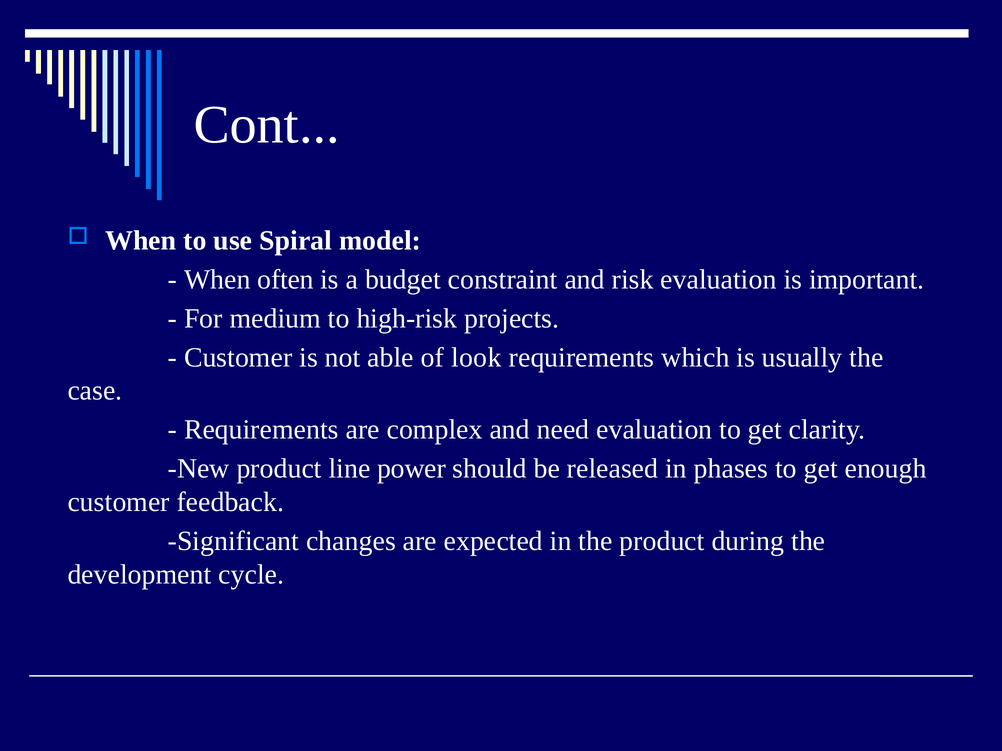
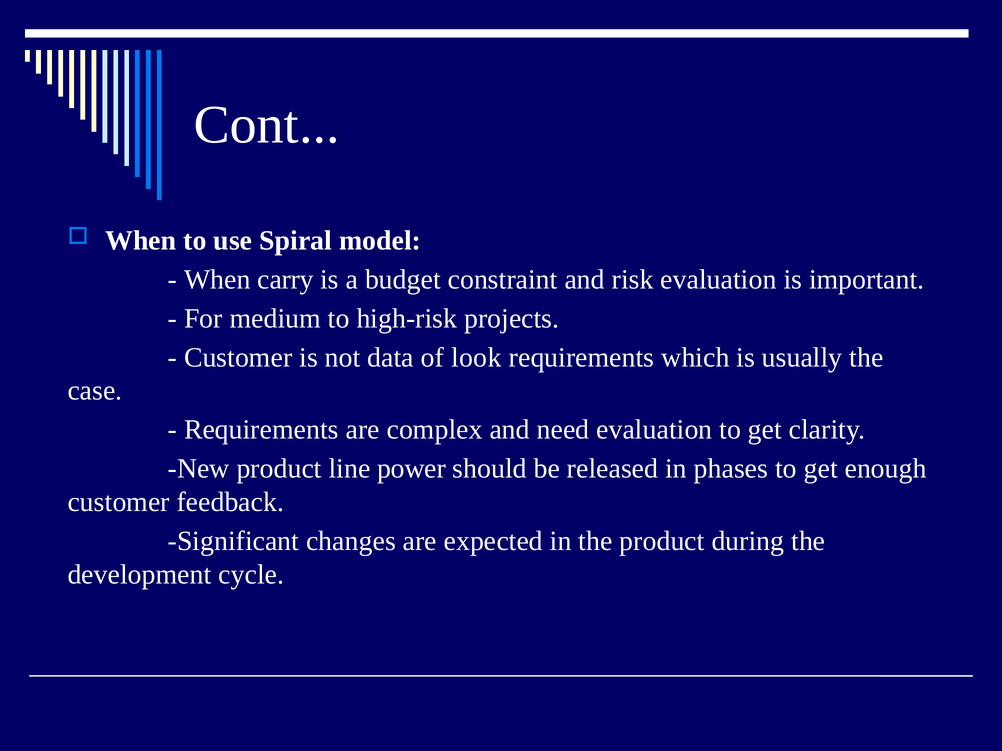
often: often -> carry (285, 280)
able: able -> data (391, 358)
